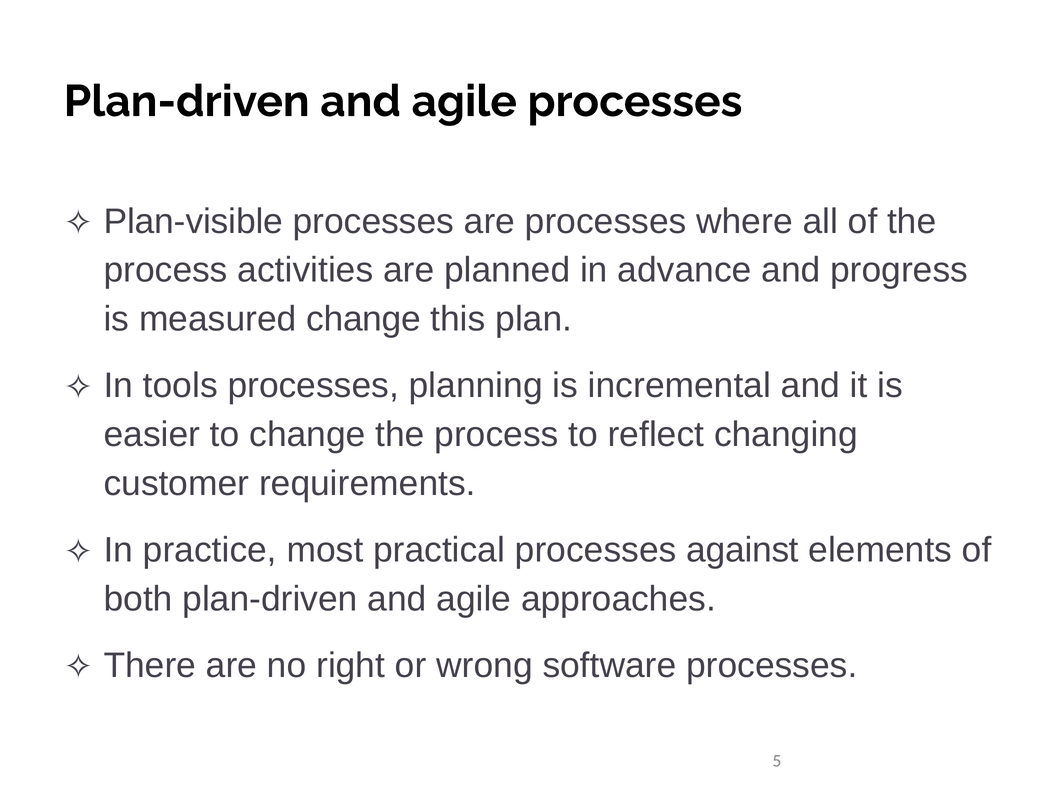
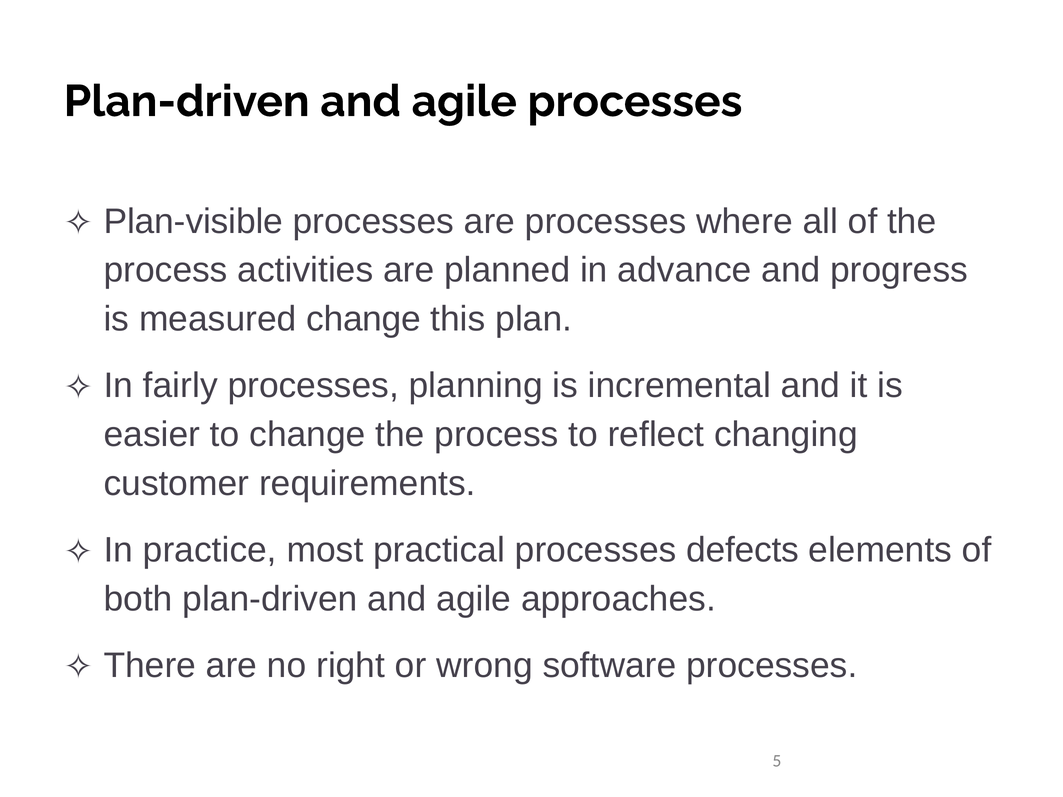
tools: tools -> fairly (180, 386)
against: against -> defects (743, 550)
